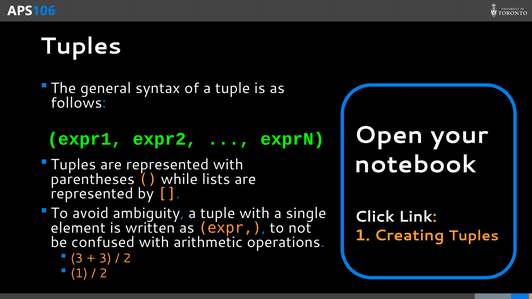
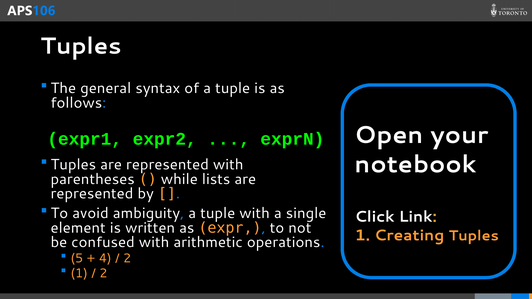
3: 3 -> 5 (77, 259)
3: 3 -> 4 (105, 259)
